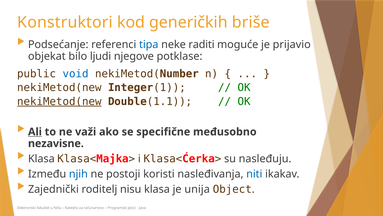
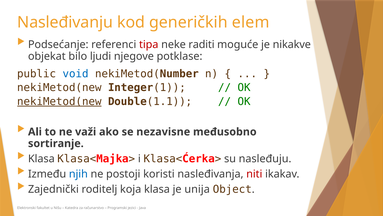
Konstruktori: Konstruktori -> Nasleđivanju (65, 22)
briše: briše -> elem (251, 22)
tipa colour: blue -> red (149, 45)
prijavio: prijavio -> nikakve (292, 45)
Ali underline: present -> none (35, 132)
specifične: specifične -> nezavisne (163, 132)
nezavisne: nezavisne -> sortiranje (56, 143)
niti colour: blue -> red (254, 174)
nisu: nisu -> koja (131, 189)
